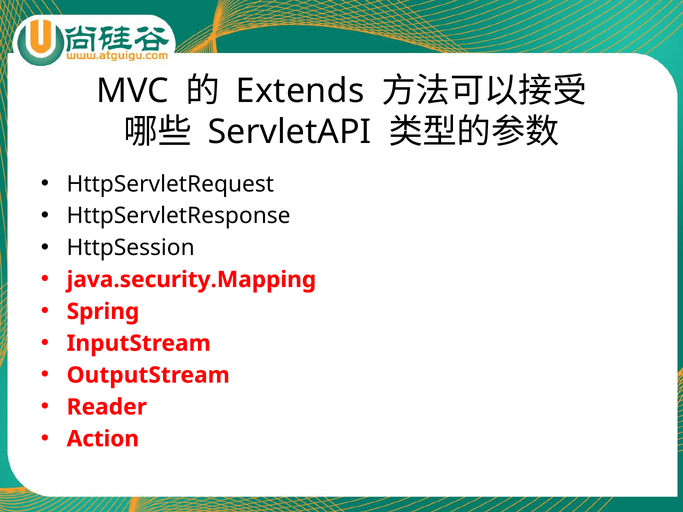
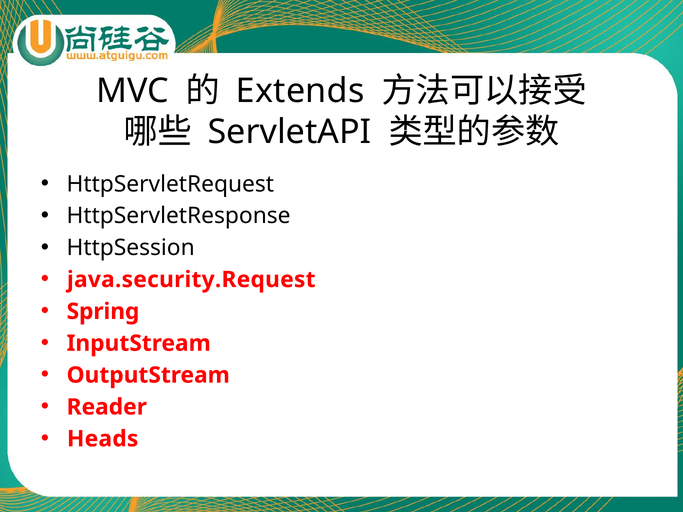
java.security.Mapping: java.security.Mapping -> java.security.Request (191, 280)
Action: Action -> Heads (103, 439)
